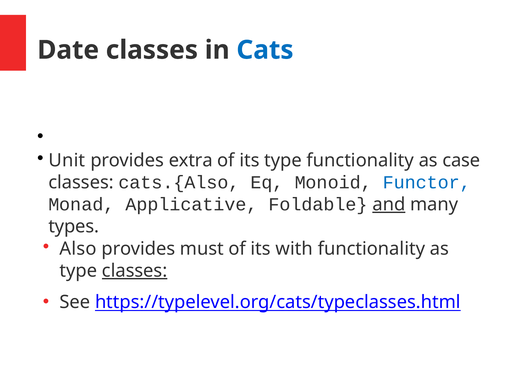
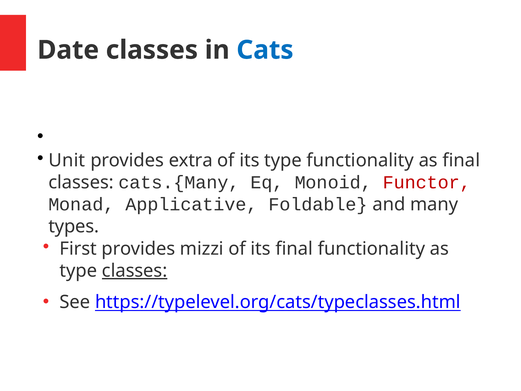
as case: case -> final (461, 160)
cats.{Also: cats.{Also -> cats.{Many (179, 182)
Functor colour: blue -> red (427, 182)
and underline: present -> none (389, 204)
Also: Also -> First (78, 248)
must: must -> mizzi (202, 248)
its with: with -> final (294, 248)
